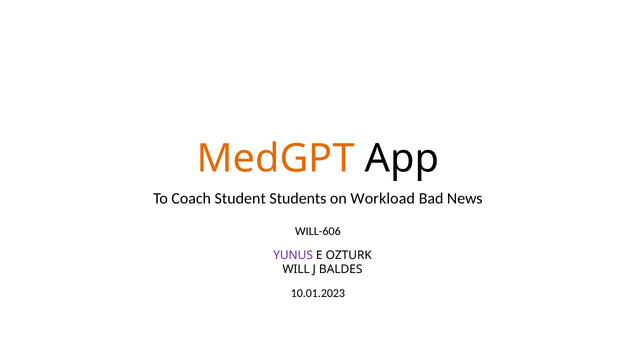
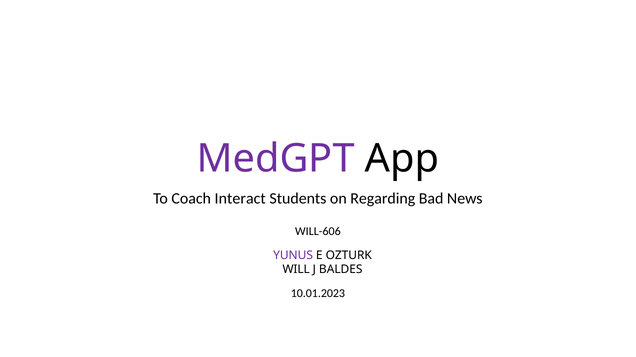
MedGPT colour: orange -> purple (276, 159)
Student: Student -> Interact (240, 199)
Workload: Workload -> Regarding (383, 199)
